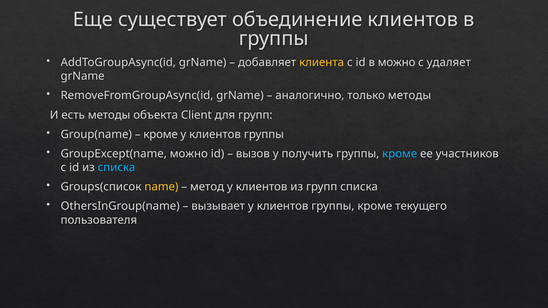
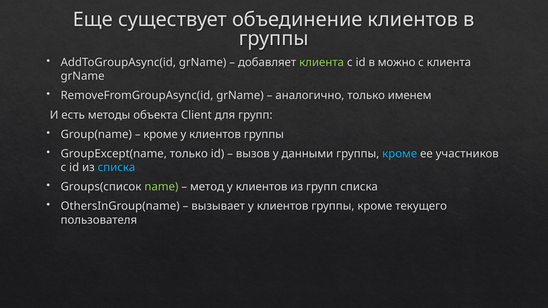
клиента colour: yellow -> light green (322, 62)
с удаляет: удаляет -> клиента (449, 62)
только методы: методы -> именем (410, 96)
GroupExcept(name можно: можно -> только (189, 154)
получить: получить -> данными (307, 154)
name colour: yellow -> light green (161, 187)
